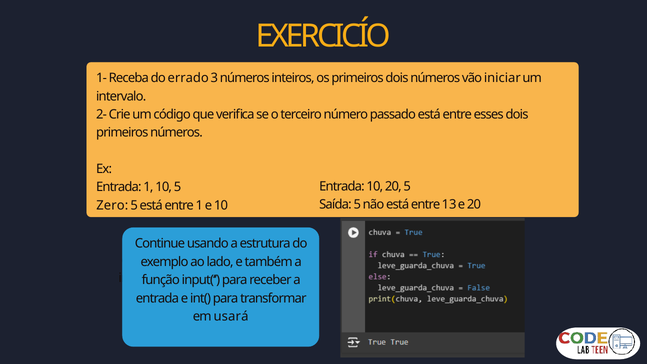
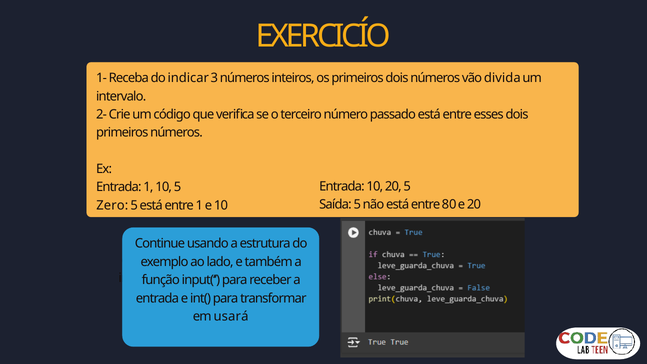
errado: errado -> indicar (188, 78)
iniciar: iniciar -> divida (502, 78)
13: 13 -> 80 (449, 205)
